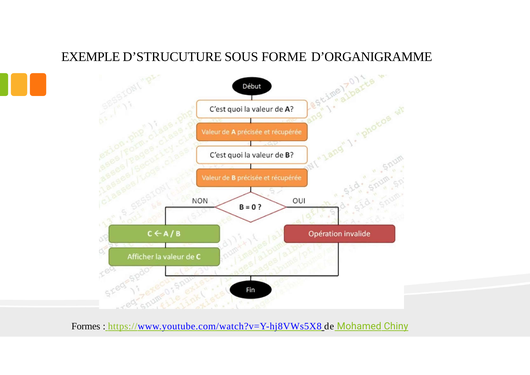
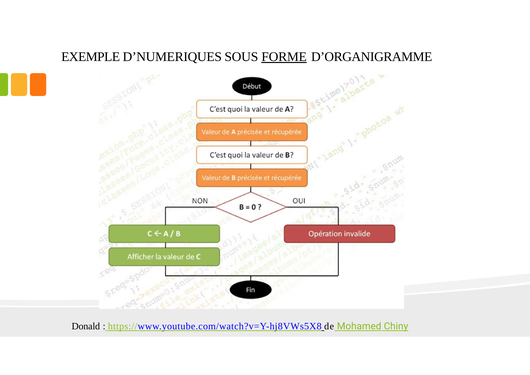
D’STRUCUTURE: D’STRUCUTURE -> D’NUMERIQUES (172, 57)
FORME underline: none -> present (284, 57)
Formes: Formes -> Donald (86, 326)
